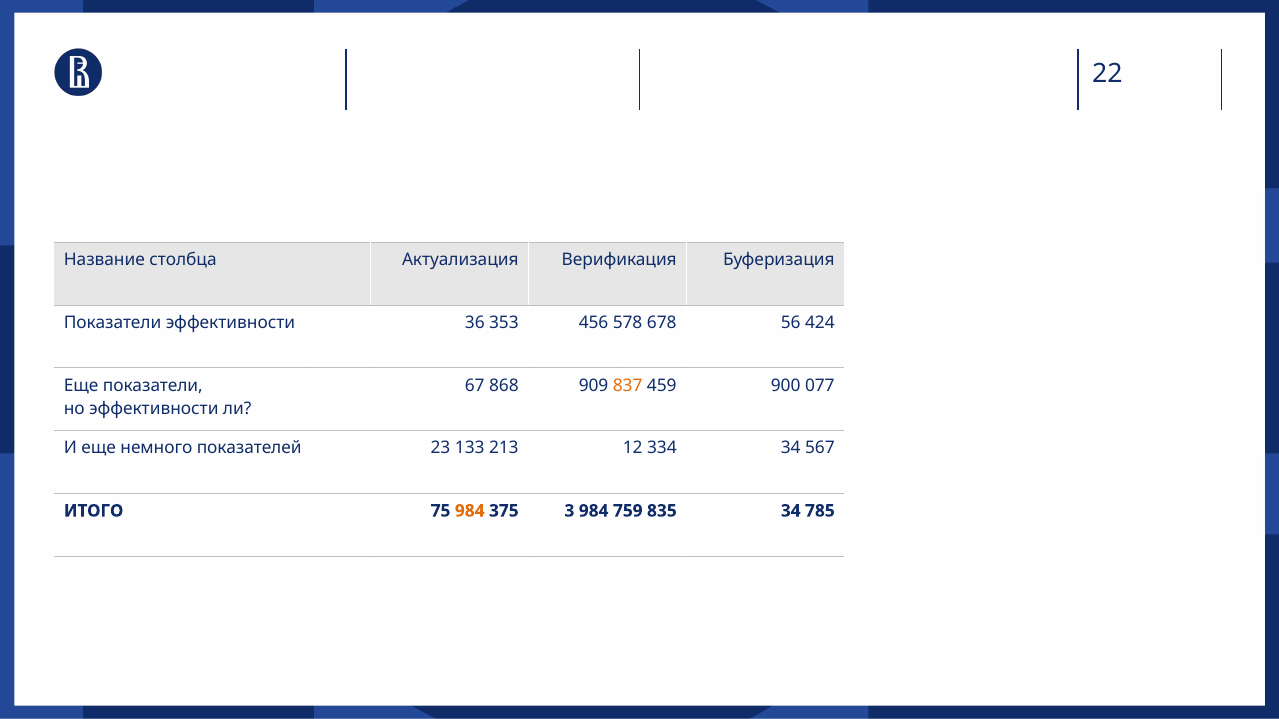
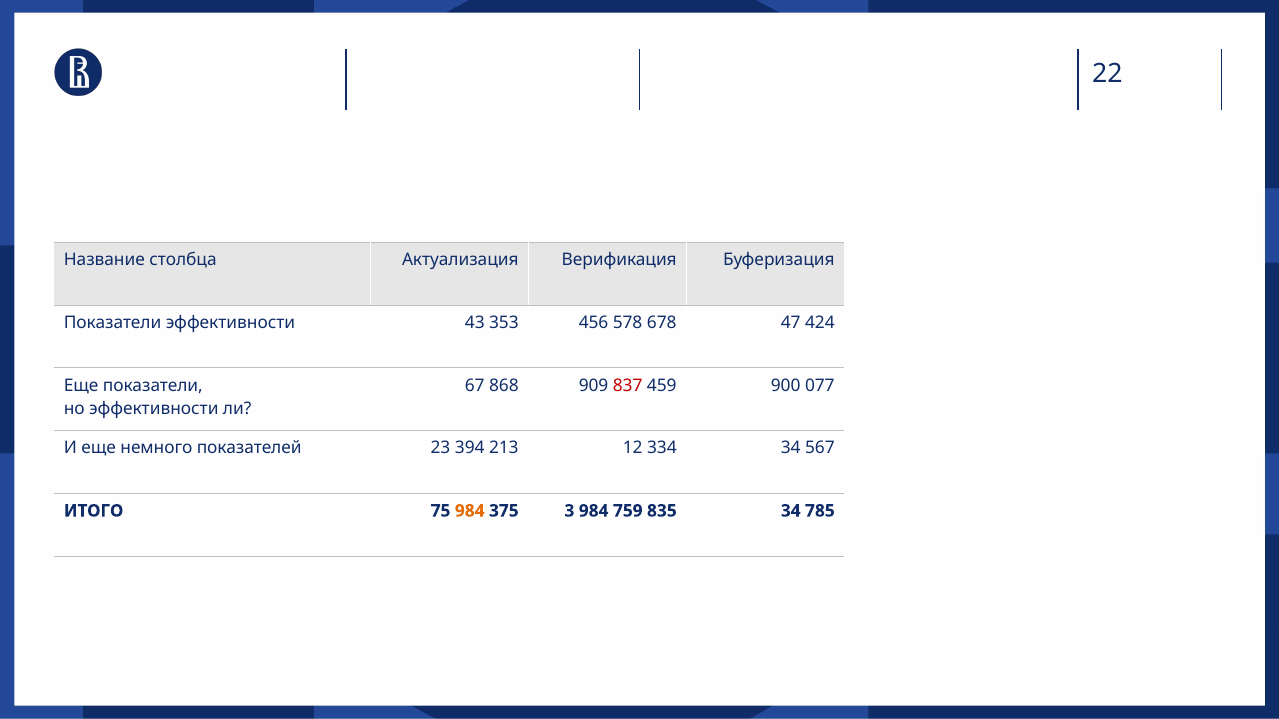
36: 36 -> 43 (475, 323)
56: 56 -> 47 (791, 323)
837 colour: orange -> red (628, 386)
133: 133 -> 394 (470, 448)
